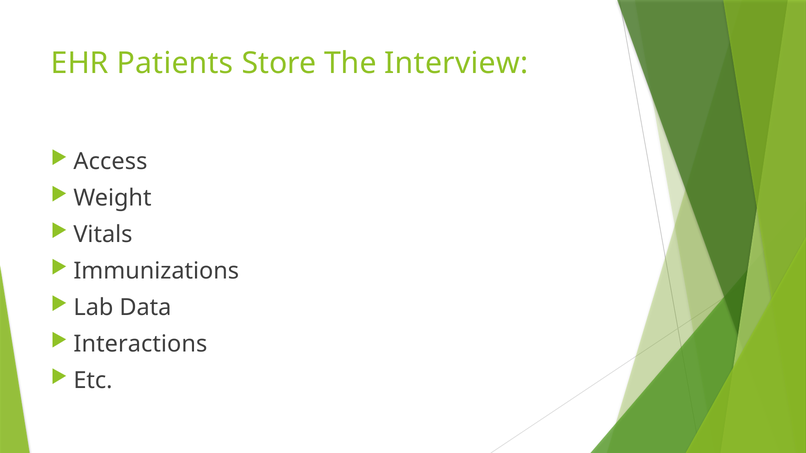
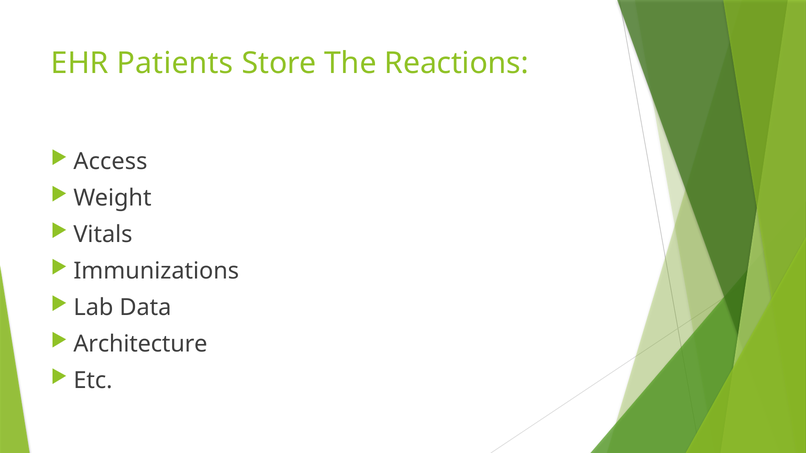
Interview: Interview -> Reactions (457, 64)
Interactions: Interactions -> Architecture (140, 344)
